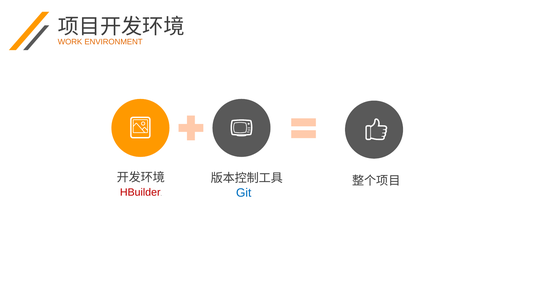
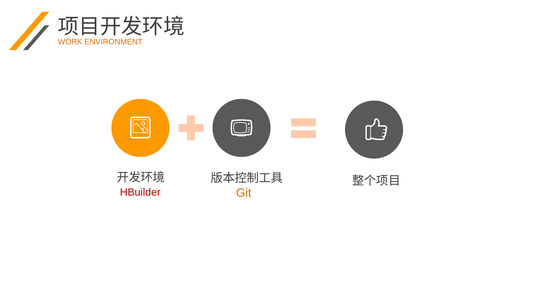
Git colour: blue -> orange (244, 193)
